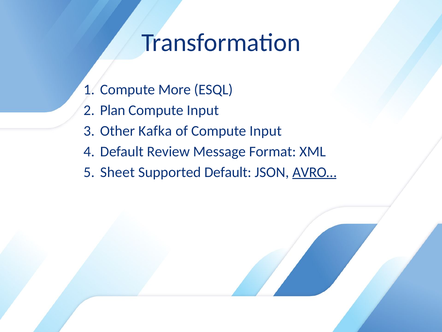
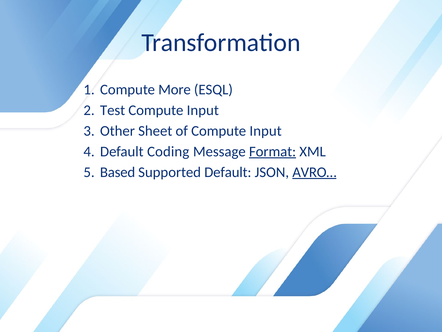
Plan: Plan -> Test (113, 110)
Kafka: Kafka -> Sheet (155, 131)
Review: Review -> Coding (168, 151)
Format underline: none -> present (273, 151)
Sheet: Sheet -> Based (118, 172)
